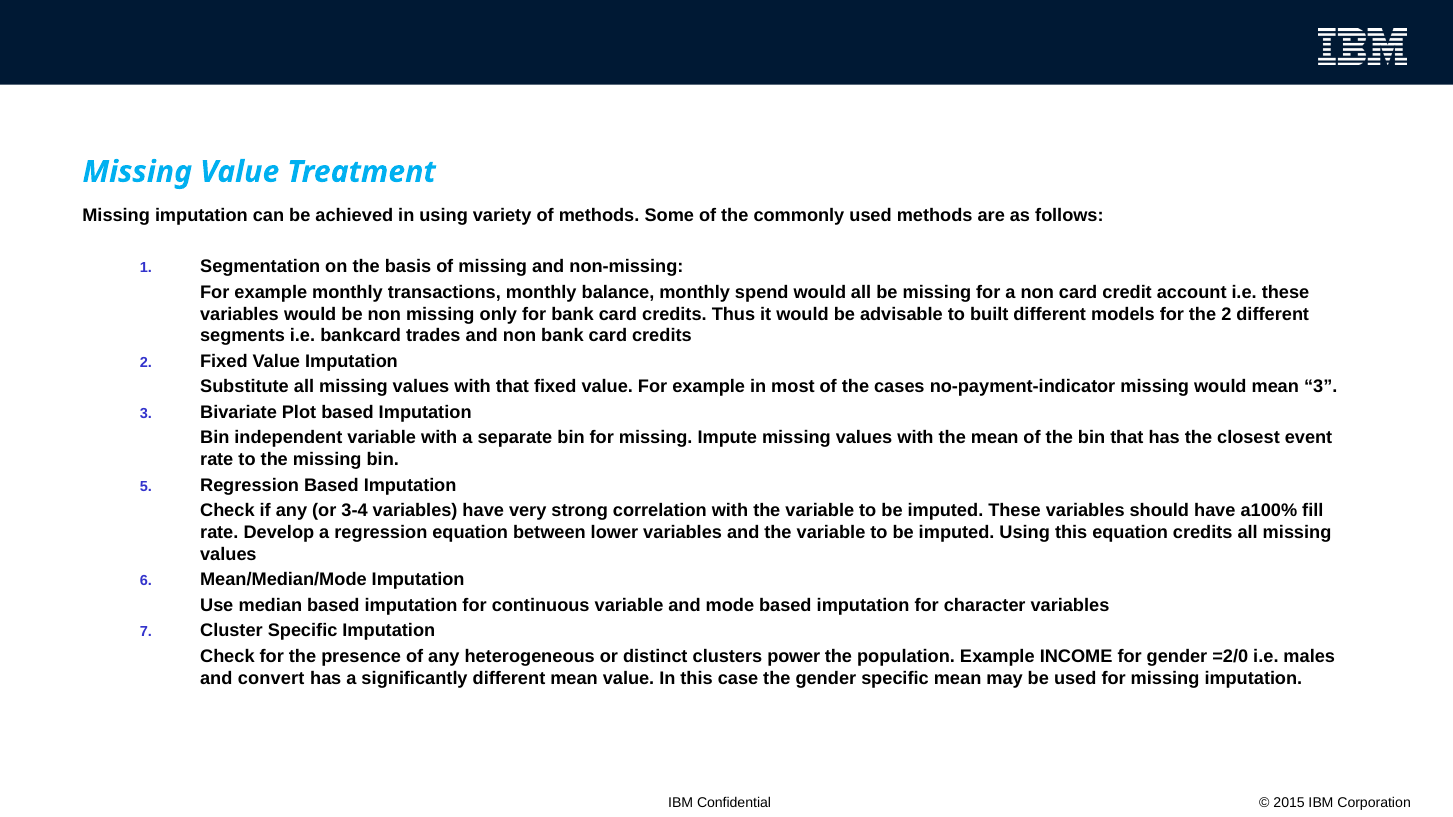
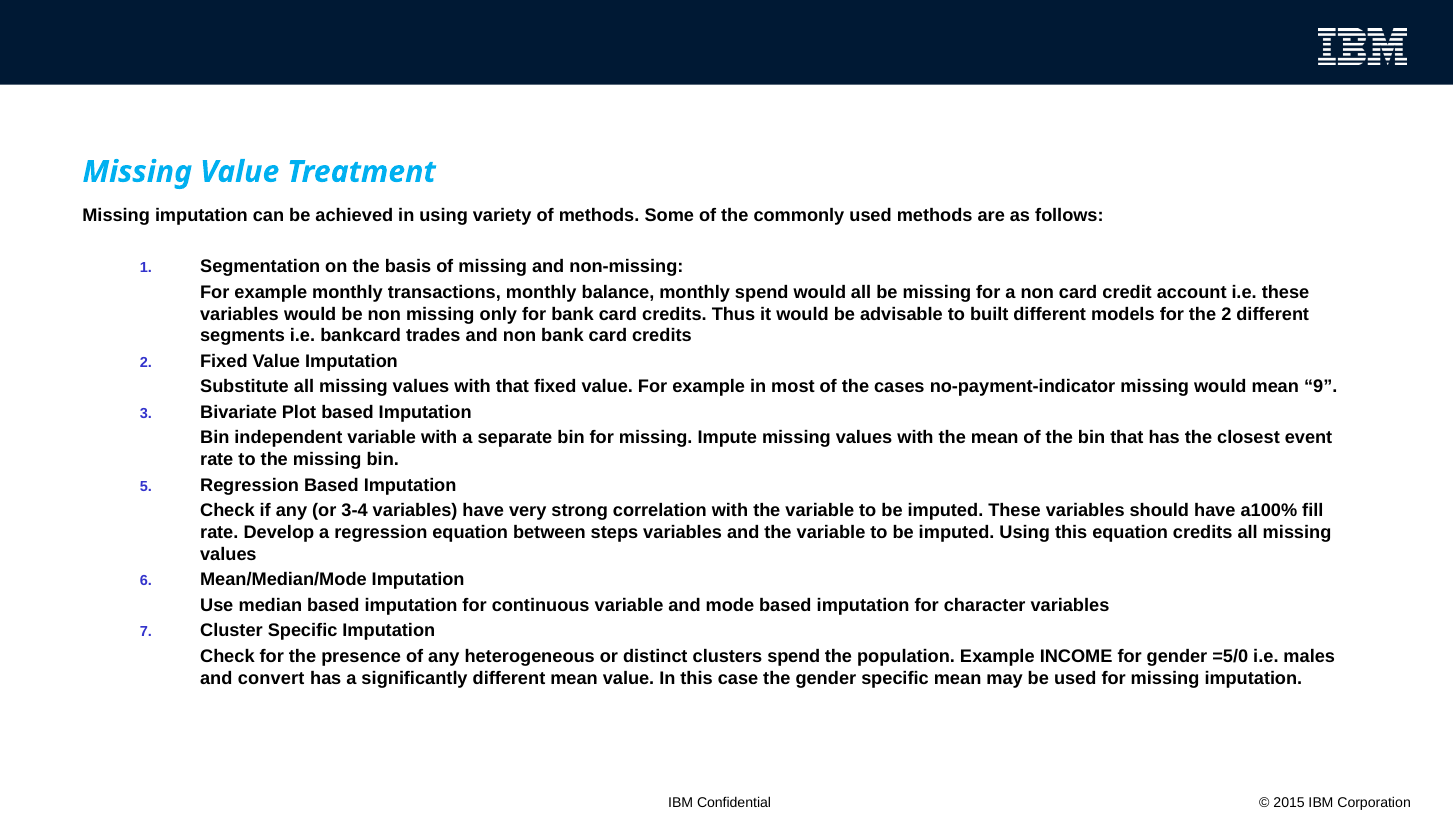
mean 3: 3 -> 9 (1321, 387)
lower: lower -> steps (614, 533)
clusters power: power -> spend (794, 657)
=2/0: =2/0 -> =5/0 (1230, 657)
